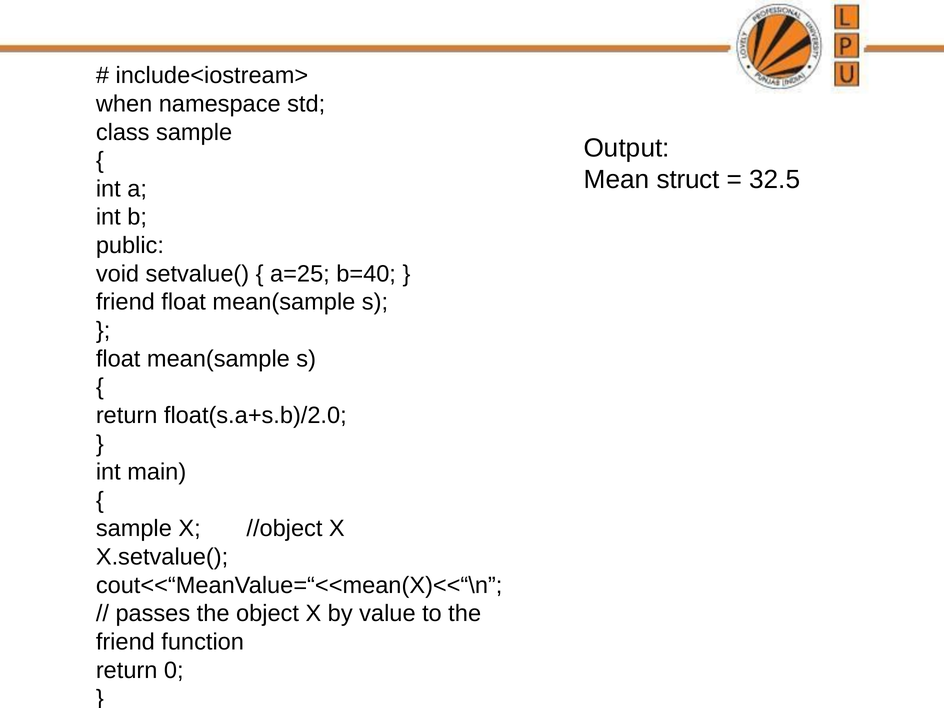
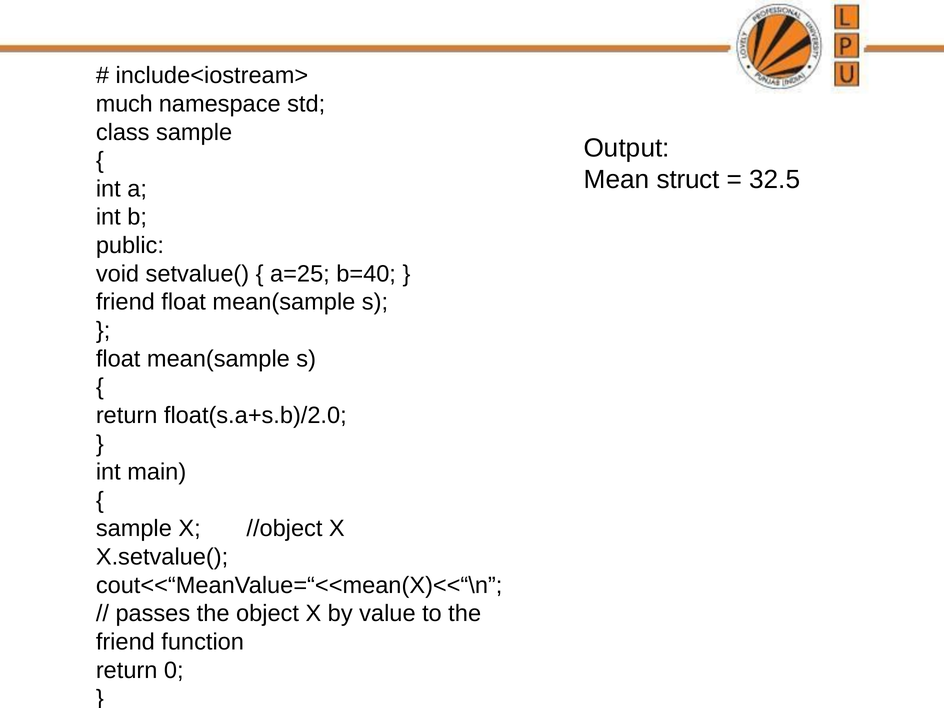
when: when -> much (124, 104)
